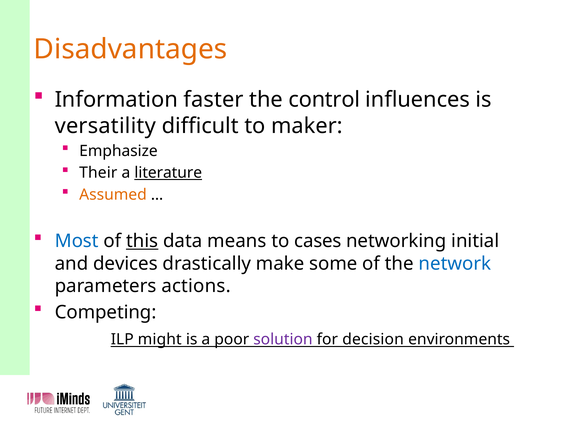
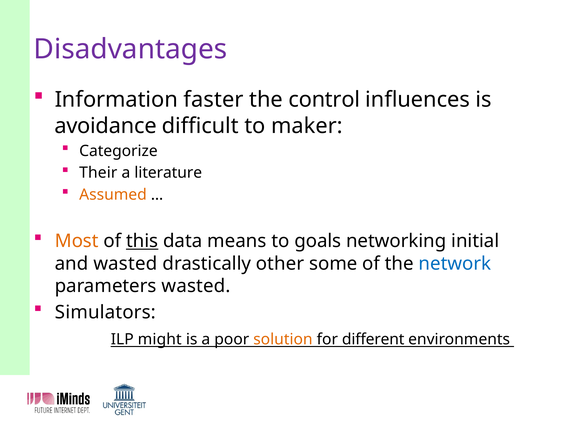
Disadvantages colour: orange -> purple (131, 49)
versatility: versatility -> avoidance (106, 126)
Emphasize: Emphasize -> Categorize (118, 151)
literature underline: present -> none (168, 173)
Most colour: blue -> orange (77, 241)
cases: cases -> goals (318, 241)
and devices: devices -> wasted (125, 263)
make: make -> other (280, 263)
parameters actions: actions -> wasted (196, 286)
Competing: Competing -> Simulators (105, 312)
solution colour: purple -> orange (283, 339)
decision: decision -> different (373, 339)
